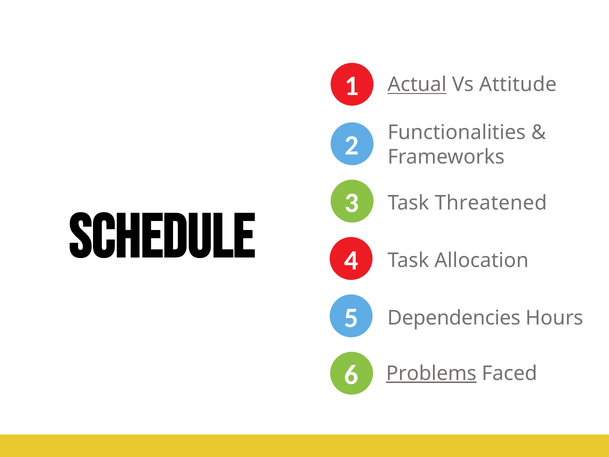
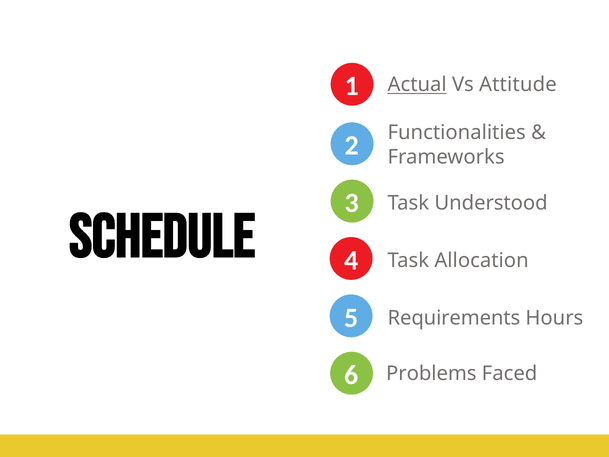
Threatened: Threatened -> Understood (491, 203)
Dependencies: Dependencies -> Requirements (454, 318)
Problems underline: present -> none (431, 373)
